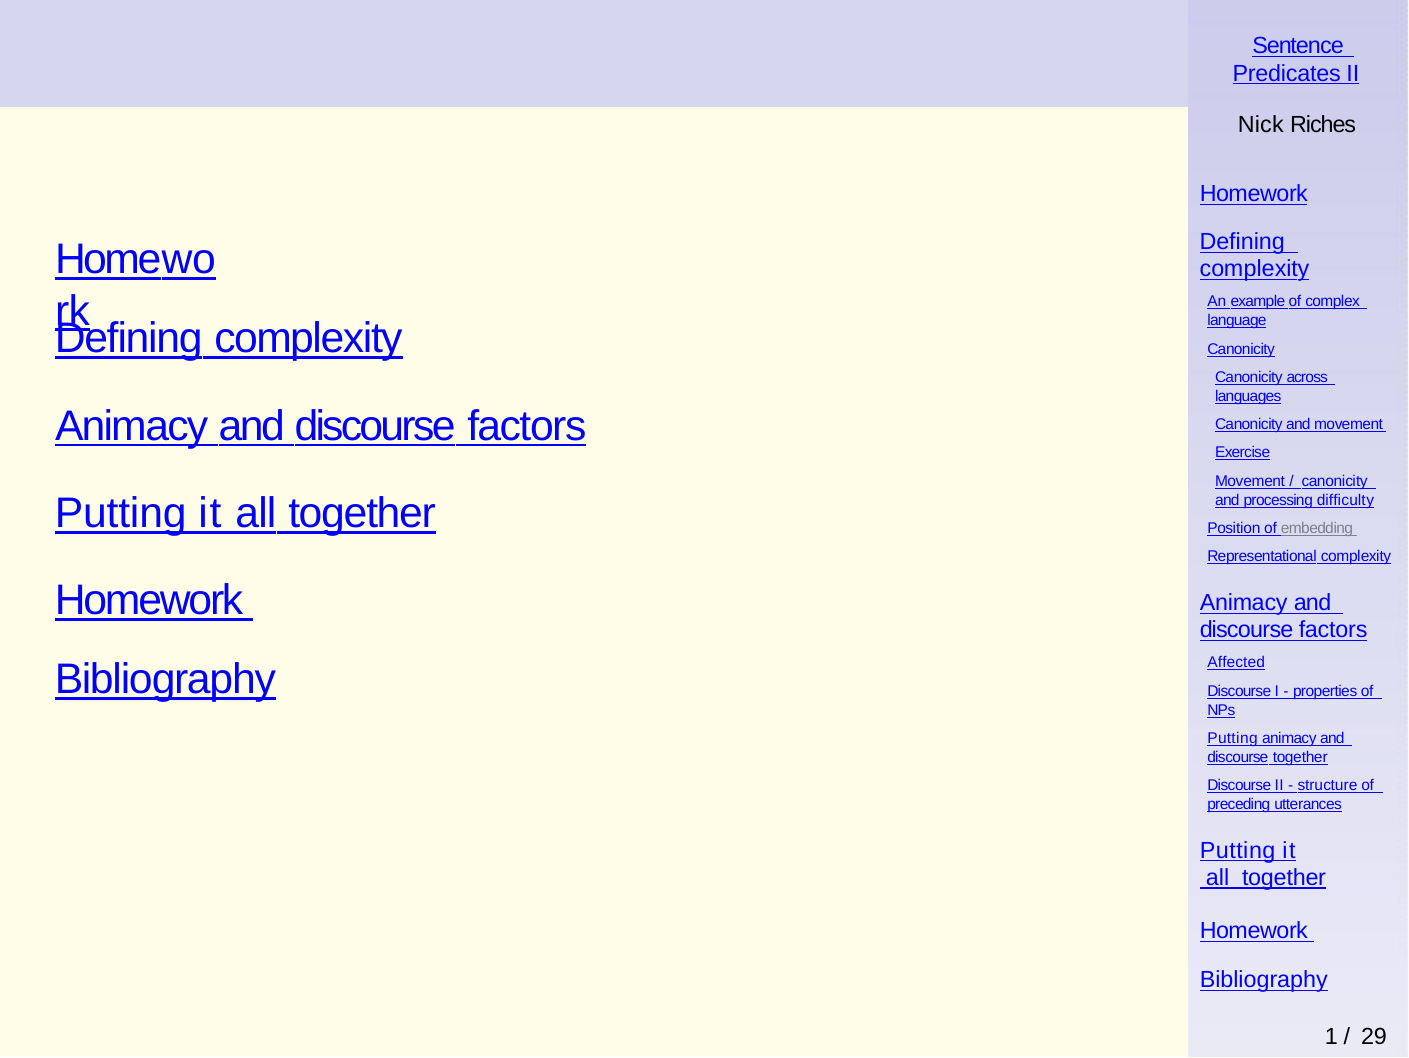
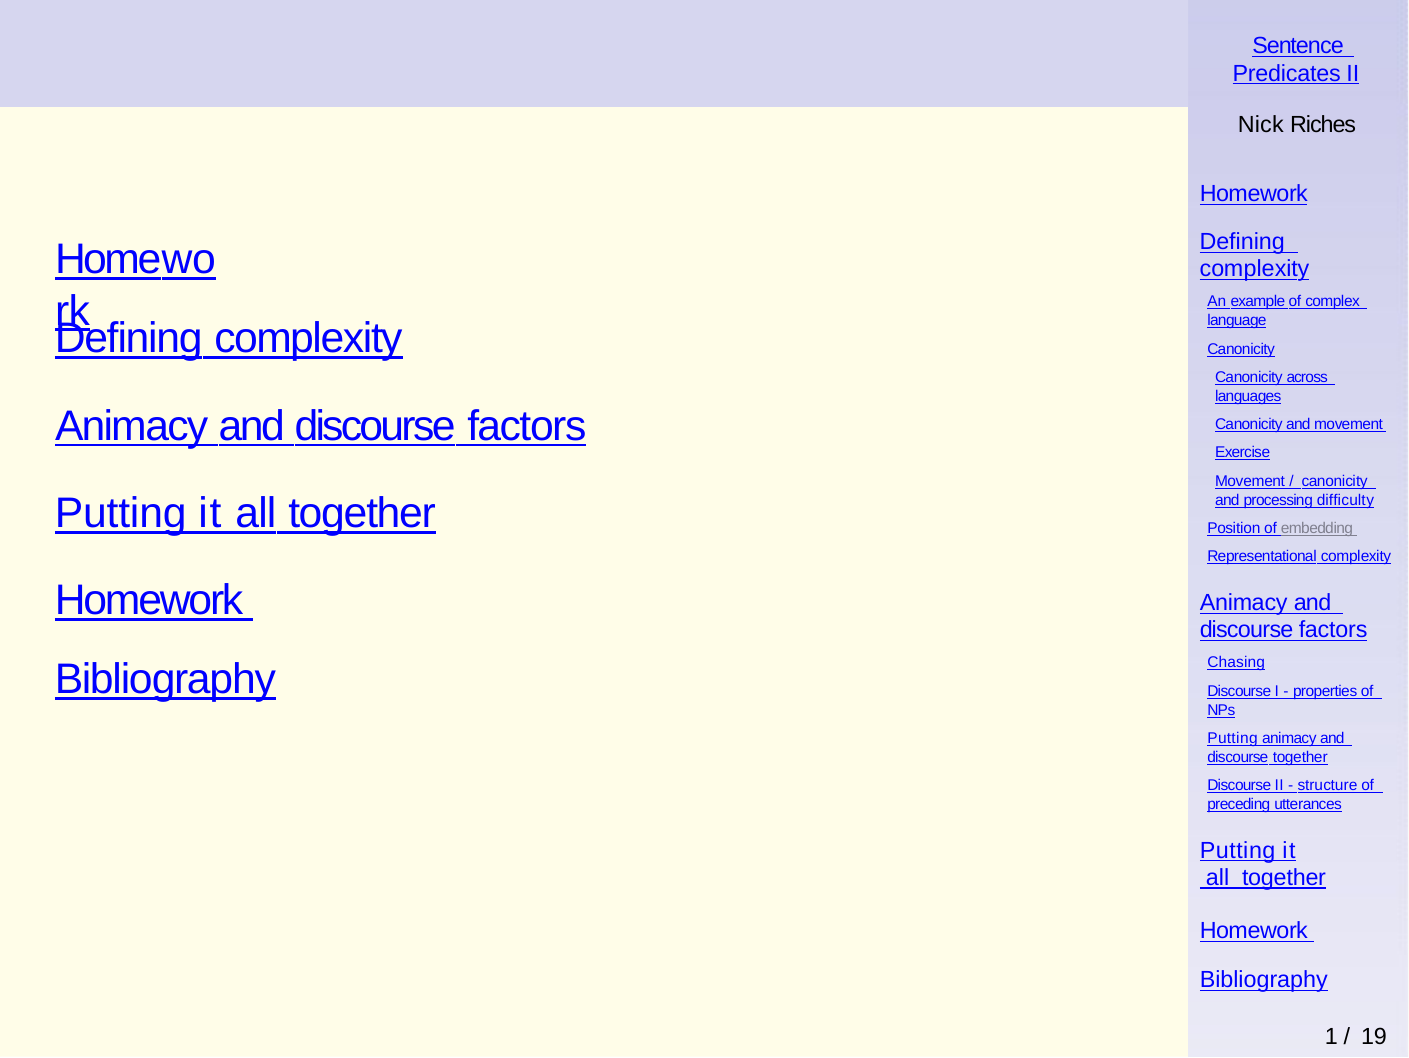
Affected: Affected -> Chasing (1236, 662)
29: 29 -> 19 (1374, 1036)
